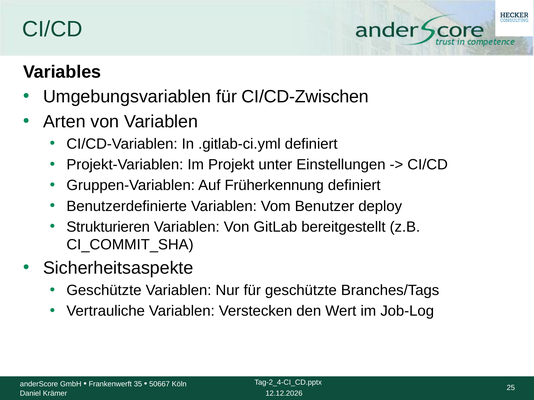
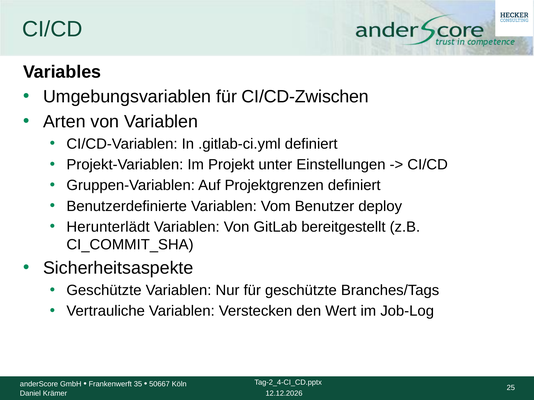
Früherkennung: Früherkennung -> Projektgrenzen (274, 186)
Strukturieren: Strukturieren -> Herunterlädt (108, 227)
